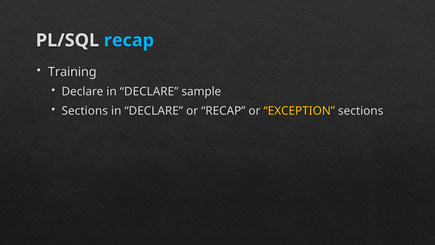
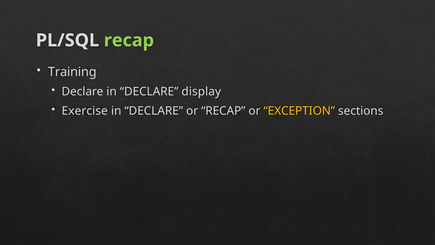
recap colour: light blue -> light green (129, 40)
sample: sample -> display (201, 92)
Sections: Sections -> Exercise (85, 111)
